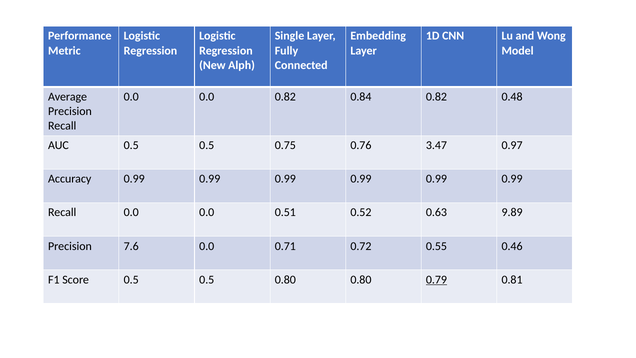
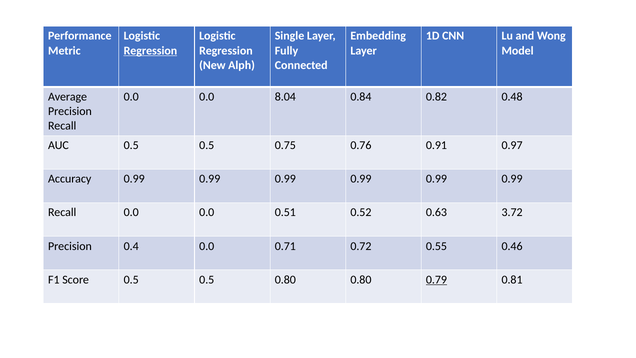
Regression underline: none -> present (150, 51)
0.0 0.82: 0.82 -> 8.04 (285, 97)
3.47: 3.47 -> 0.91 (436, 145)
9.89: 9.89 -> 3.72 (512, 212)
7.6: 7.6 -> 0.4 (131, 246)
